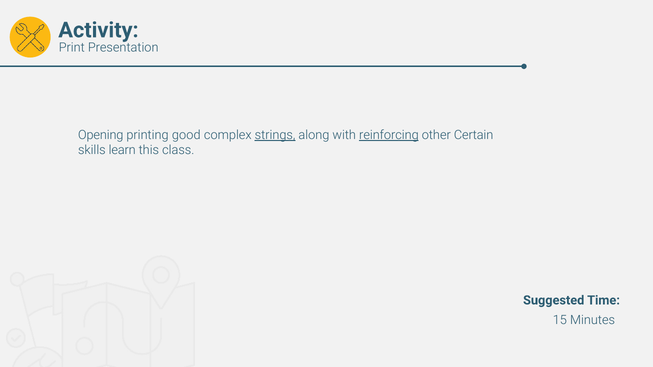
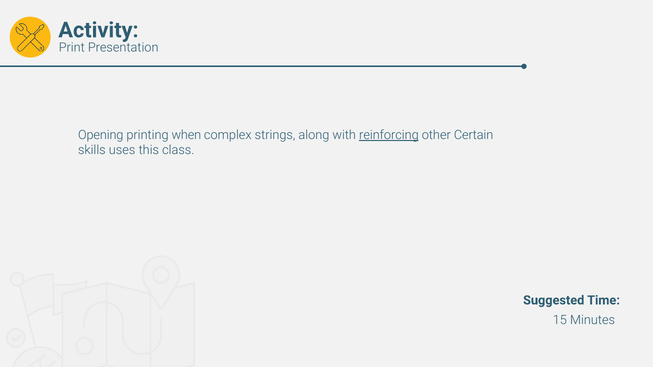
good: good -> when (186, 135)
strings underline: present -> none (275, 135)
learn: learn -> uses (122, 150)
